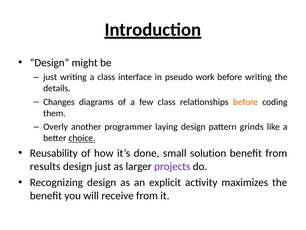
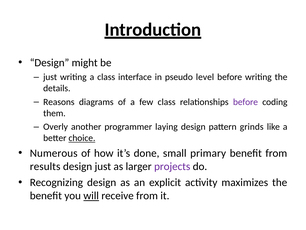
work: work -> level (205, 77)
Changes: Changes -> Reasons (59, 102)
before colour: orange -> purple (245, 102)
Reusability: Reusability -> Numerous (54, 153)
solution: solution -> primary (208, 153)
will underline: none -> present (91, 195)
